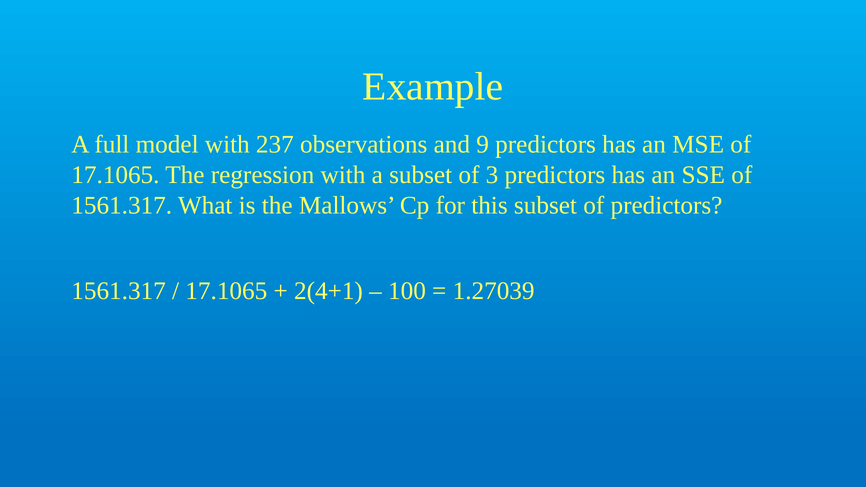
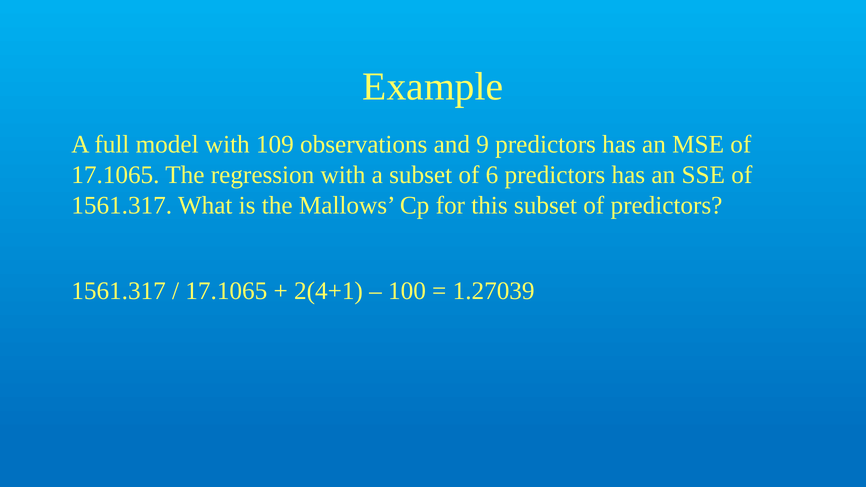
237: 237 -> 109 (275, 145)
3: 3 -> 6 (492, 175)
